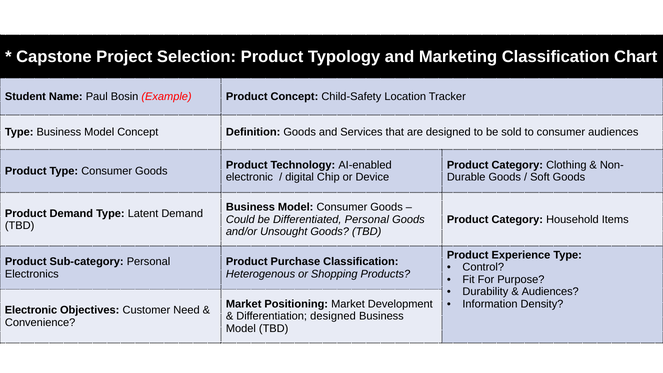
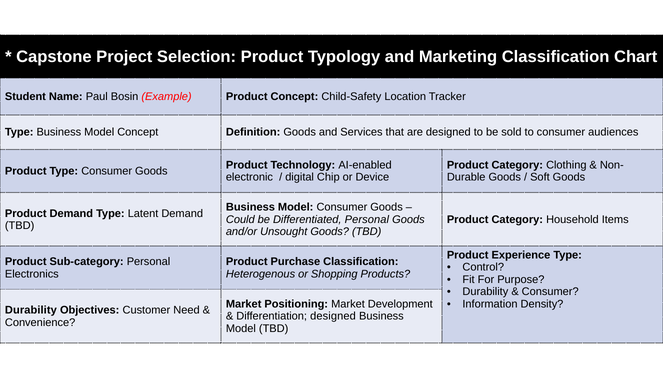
Audiences: Audiences -> Consumer (550, 292)
Electronic: Electronic -> Durability (31, 310)
